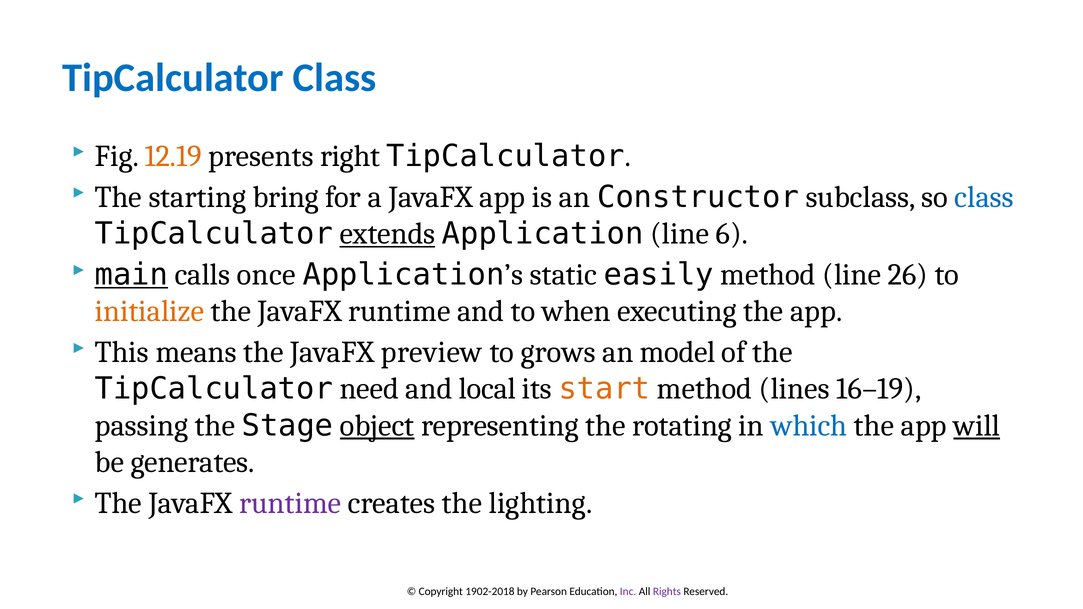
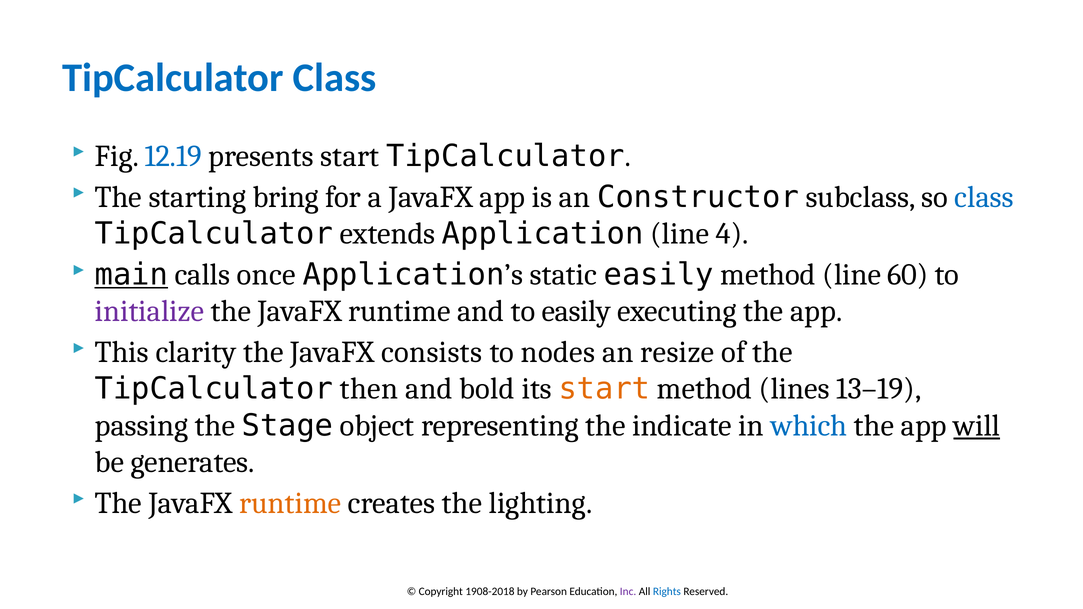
12.19 colour: orange -> blue (173, 156)
presents right: right -> start (350, 156)
extends underline: present -> none (387, 234)
6: 6 -> 4 (732, 234)
26: 26 -> 60 (908, 275)
initialize colour: orange -> purple (149, 311)
to when: when -> easily (576, 311)
means: means -> clarity (196, 352)
preview: preview -> consists (432, 352)
grows: grows -> nodes (558, 352)
model: model -> resize (677, 352)
need: need -> then (369, 389)
local: local -> bold (487, 389)
16–19: 16–19 -> 13–19 (879, 389)
object underline: present -> none (377, 426)
rotating: rotating -> indicate (682, 426)
runtime colour: purple -> orange (290, 503)
1902-2018: 1902-2018 -> 1908-2018 (490, 592)
Rights colour: purple -> blue (667, 592)
